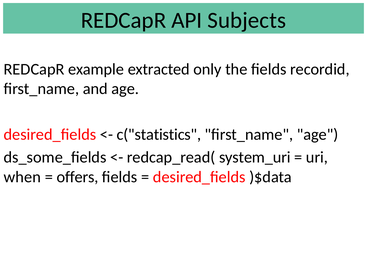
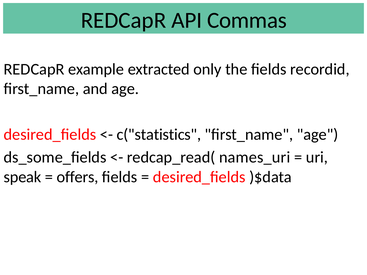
Subjects: Subjects -> Commas (247, 20)
system_uri: system_uri -> names_uri (255, 157)
when: when -> speak (22, 177)
